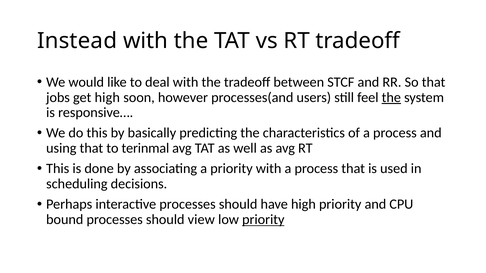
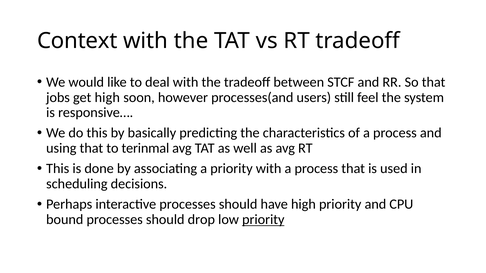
Instead: Instead -> Context (77, 41)
the underline: present -> none (391, 97)
view: view -> drop (201, 220)
